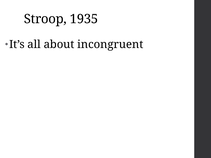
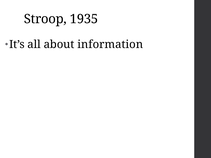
incongruent: incongruent -> information (110, 44)
